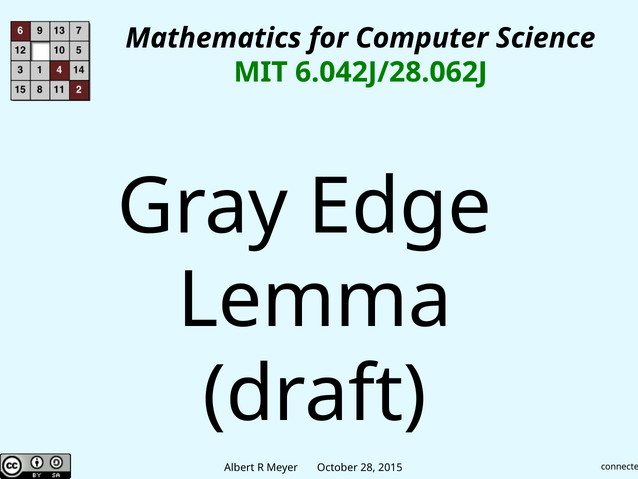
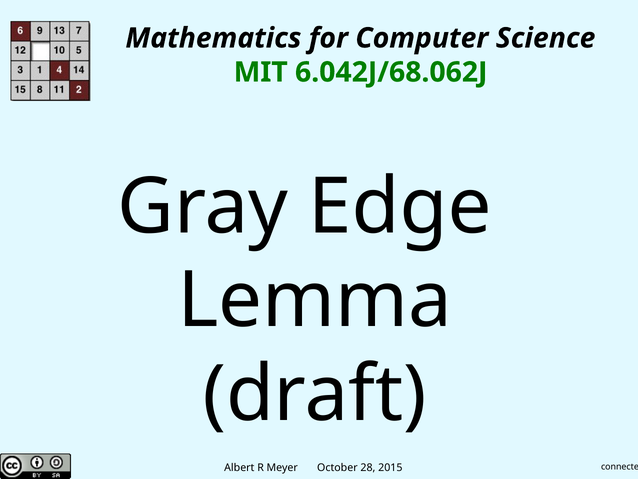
6.042J/28.062J: 6.042J/28.062J -> 6.042J/68.062J (391, 72)
